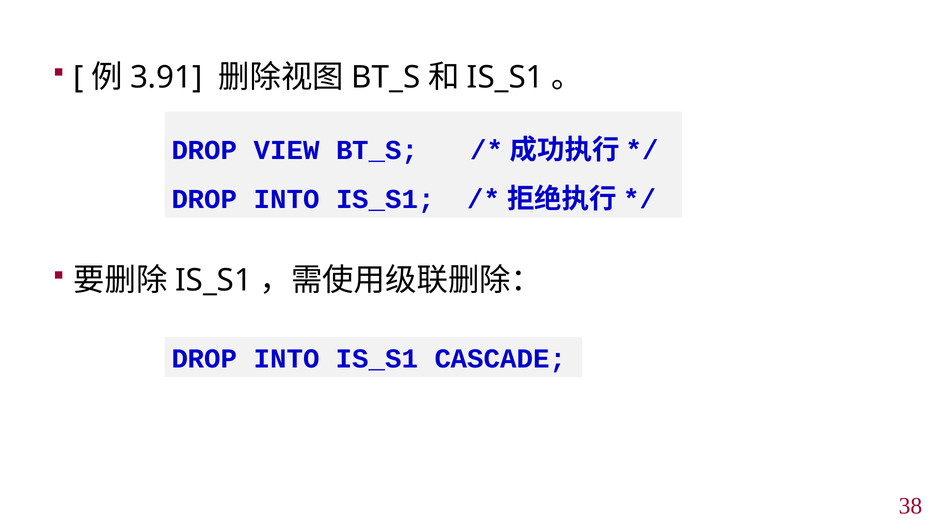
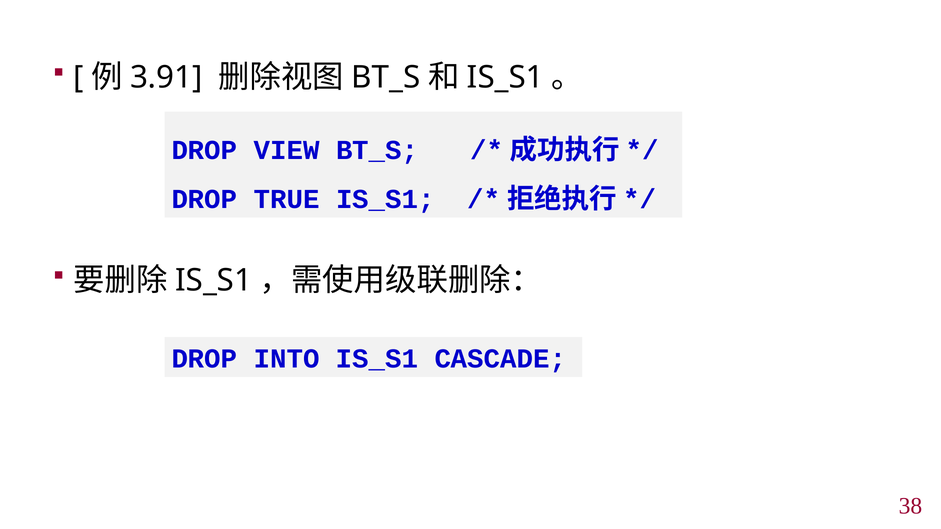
INTO: INTO -> TRUE (287, 199)
